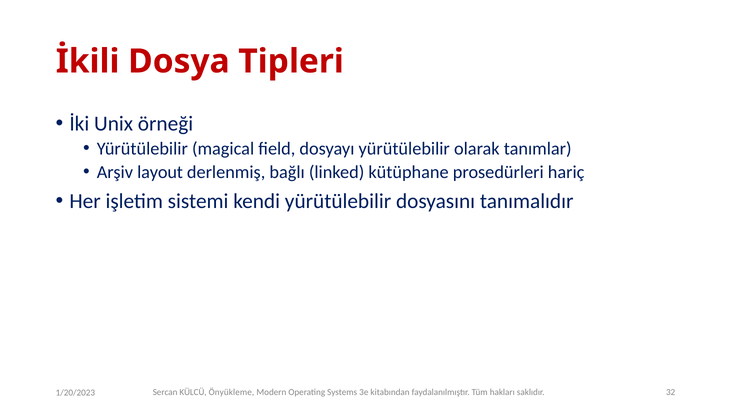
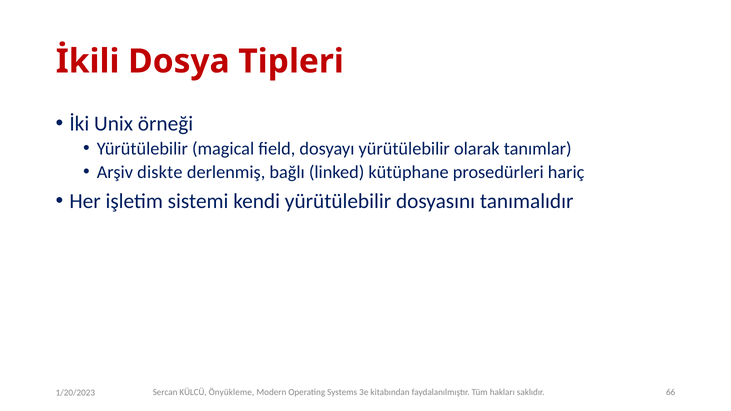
layout: layout -> diskte (160, 172)
32: 32 -> 66 (671, 393)
